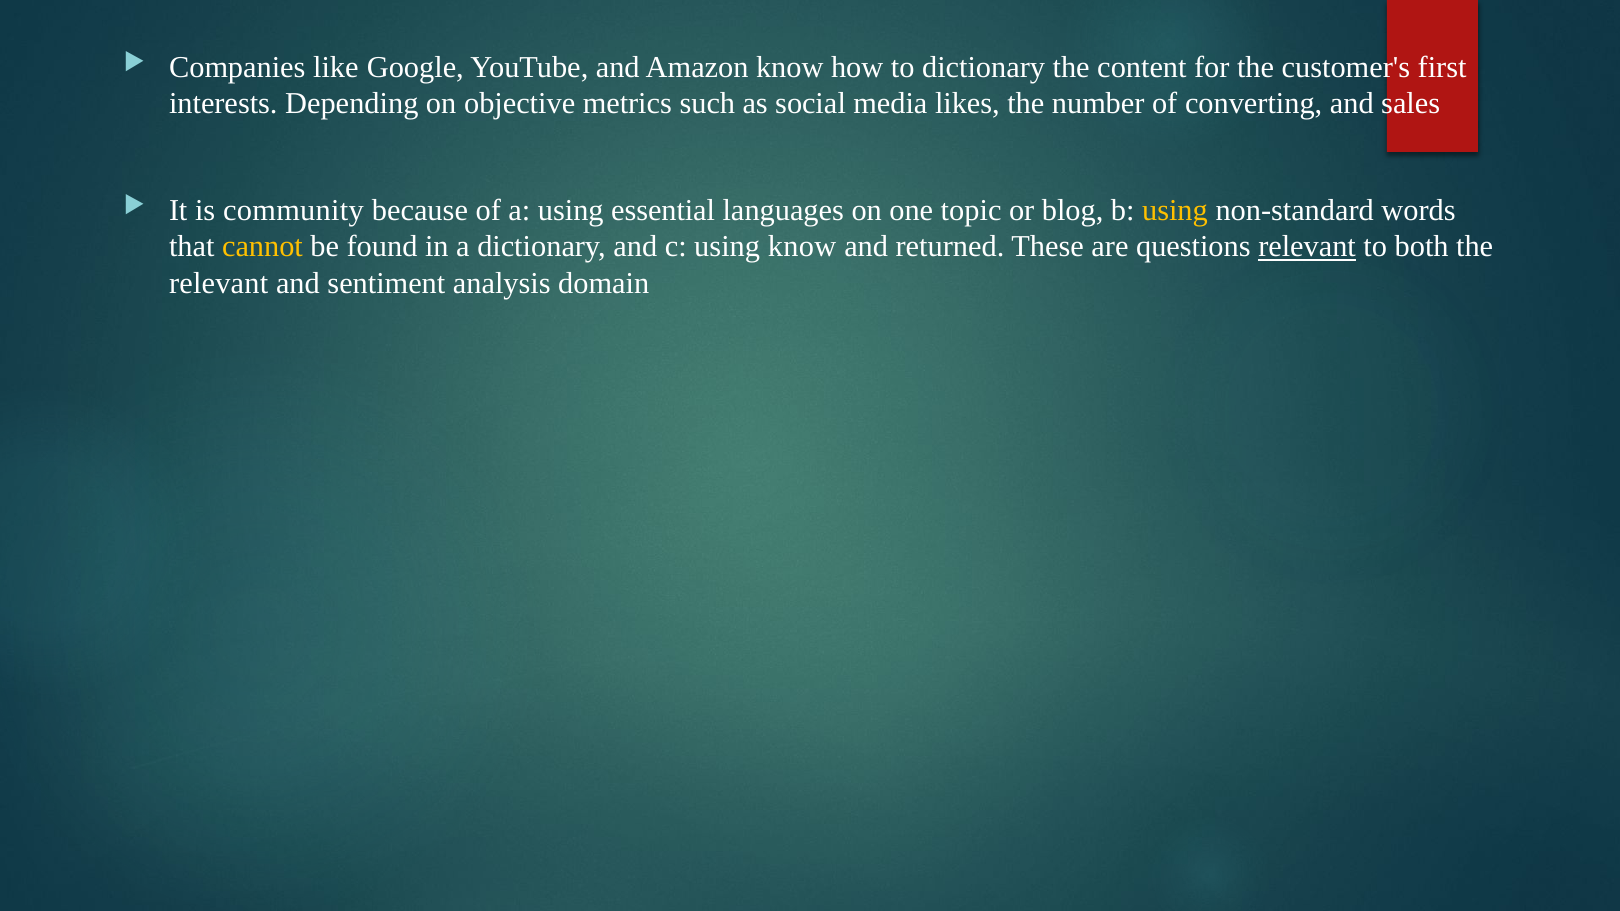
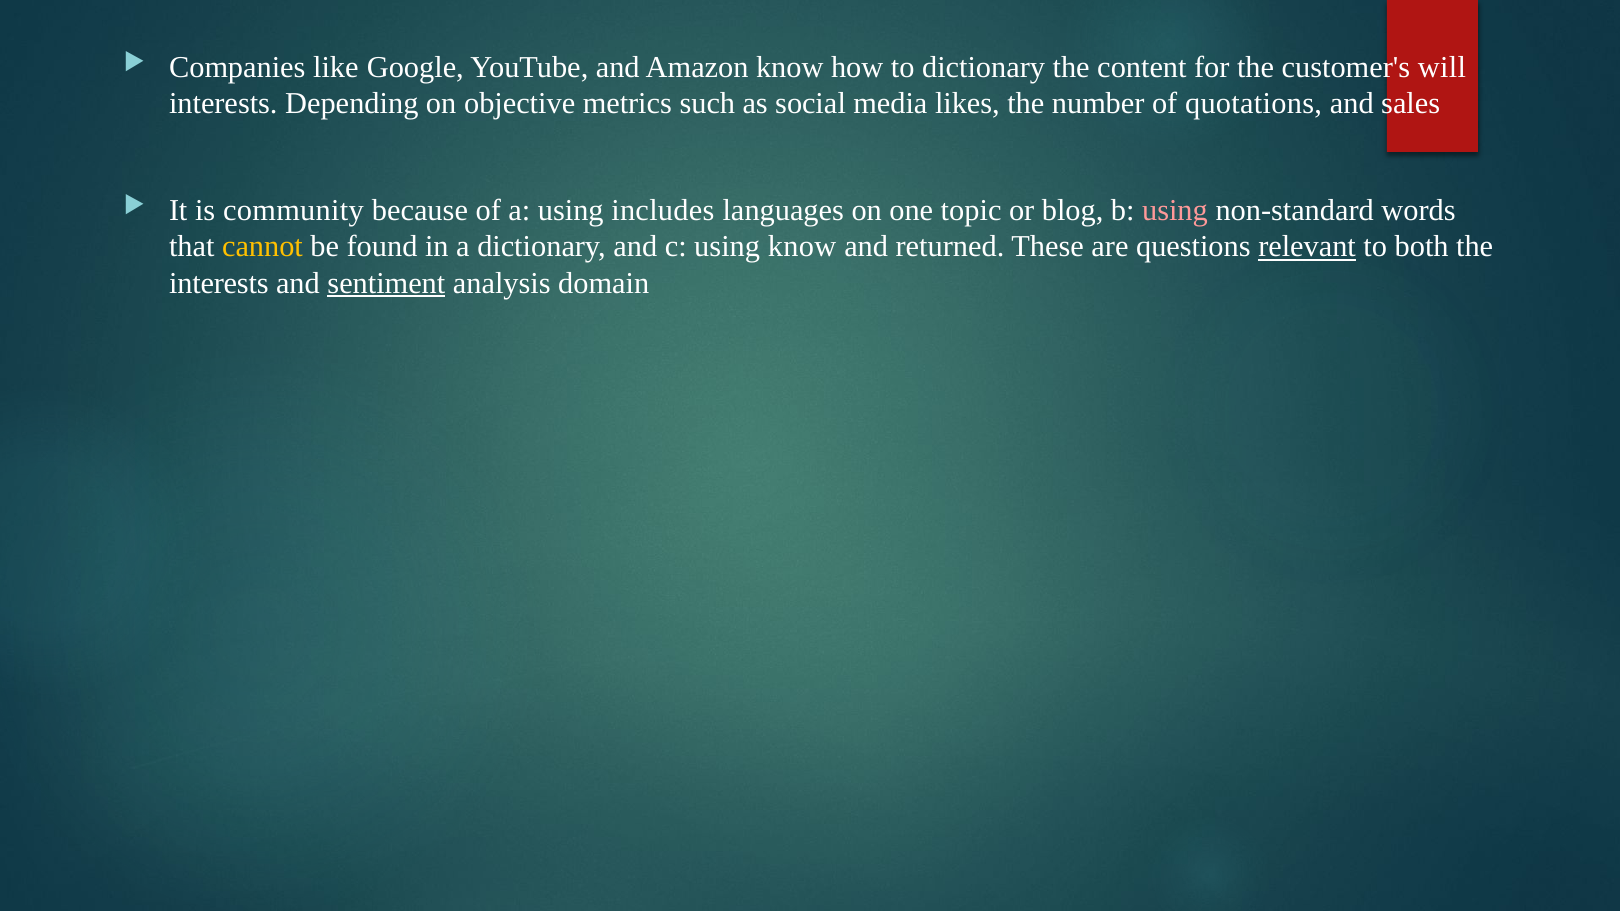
first: first -> will (1442, 67)
converting: converting -> quotations (1253, 104)
essential: essential -> includes (663, 210)
using colour: yellow -> pink (1175, 210)
relevant: relevant -> interests (219, 283)
sentiment underline: none -> present (386, 283)
